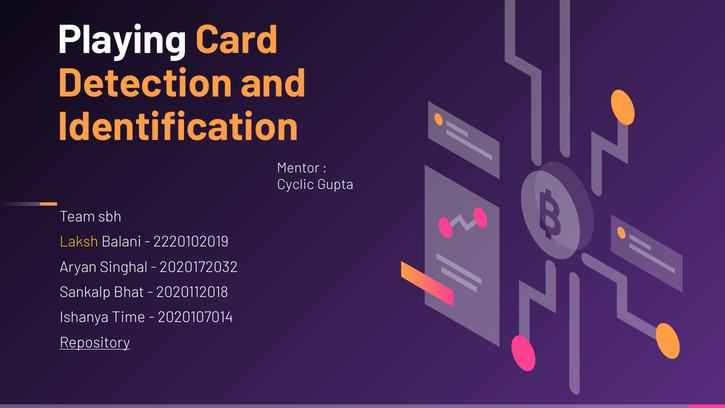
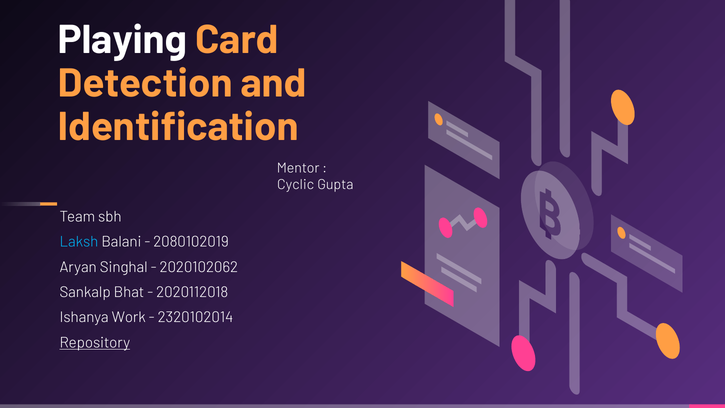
Laksh colour: yellow -> light blue (79, 242)
2220102019: 2220102019 -> 2080102019 (191, 242)
2020172032: 2020172032 -> 2020102062 (199, 267)
Time: Time -> Work (129, 317)
2020107014: 2020107014 -> 2320102014 (195, 317)
